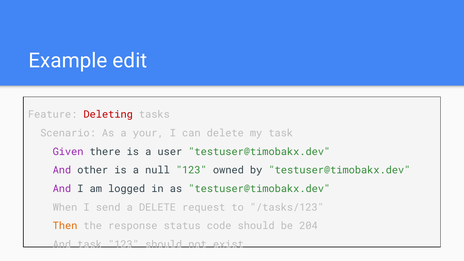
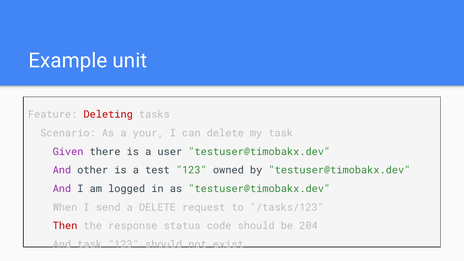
edit: edit -> unit (130, 61)
null: null -> test (157, 170)
Then colour: orange -> red (65, 226)
